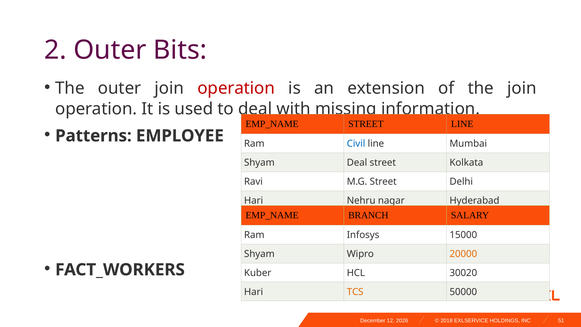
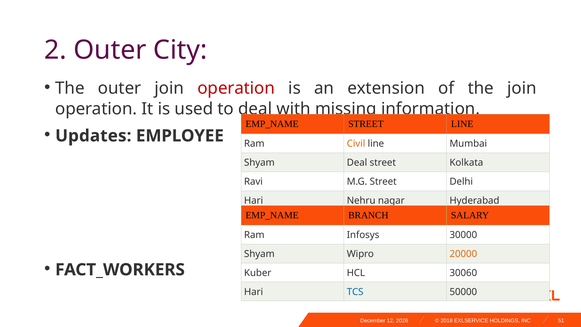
Bits: Bits -> City (180, 50)
Patterns: Patterns -> Updates (93, 136)
Civil colour: blue -> orange (356, 144)
15000: 15000 -> 30000 (463, 235)
30020: 30020 -> 30060 (463, 273)
TCS colour: orange -> blue (355, 292)
